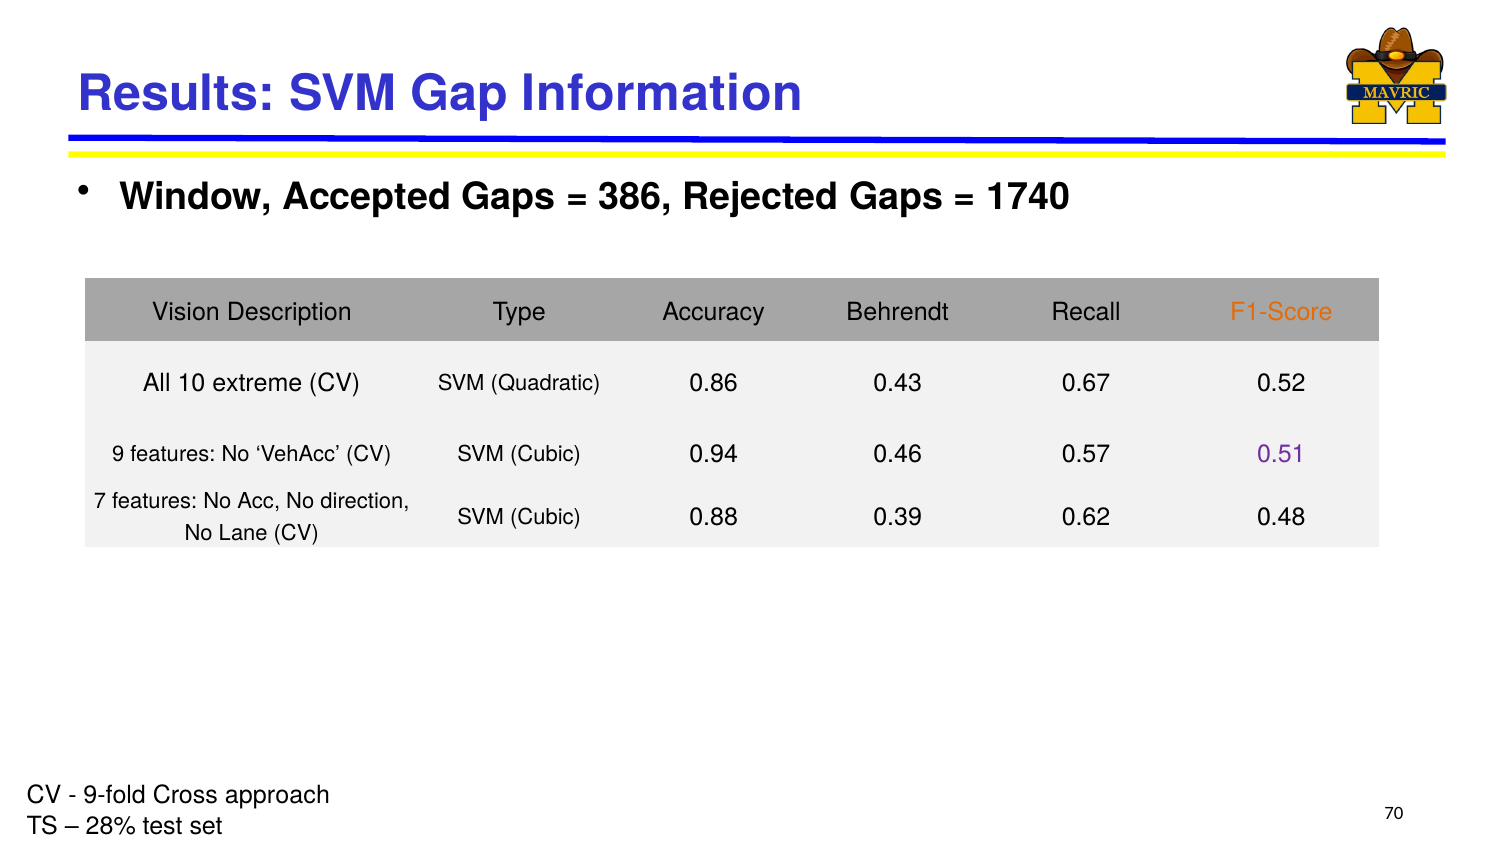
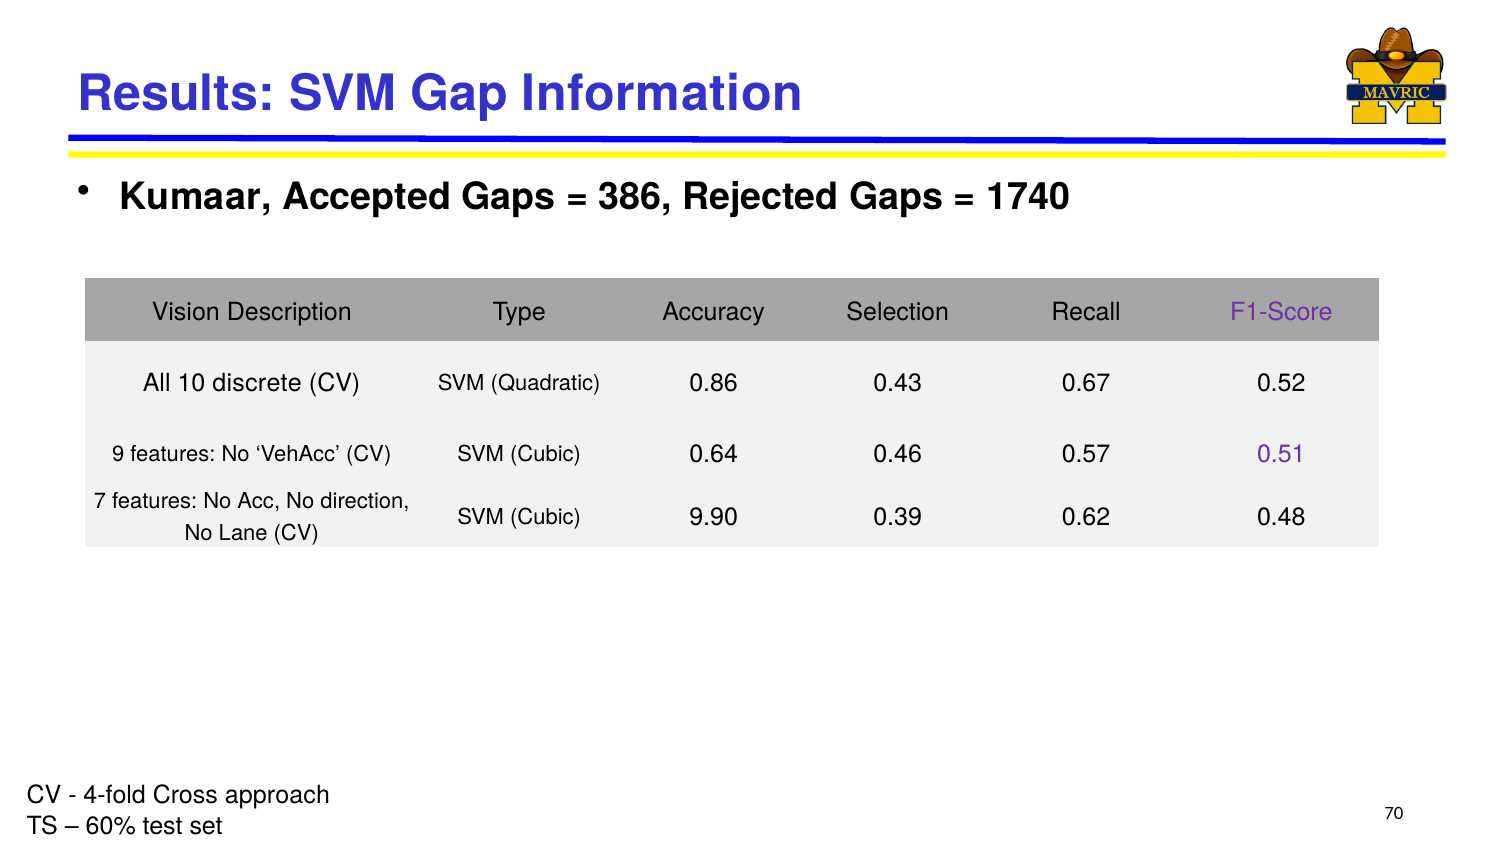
Window: Window -> Kumaar (196, 198)
Behrendt: Behrendt -> Selection (898, 313)
F1-Score colour: orange -> purple (1281, 313)
extreme: extreme -> discrete (257, 383)
0.94: 0.94 -> 0.64 (714, 454)
0.88: 0.88 -> 9.90 (714, 518)
9-fold: 9-fold -> 4-fold (115, 796)
28%: 28% -> 60% (111, 826)
